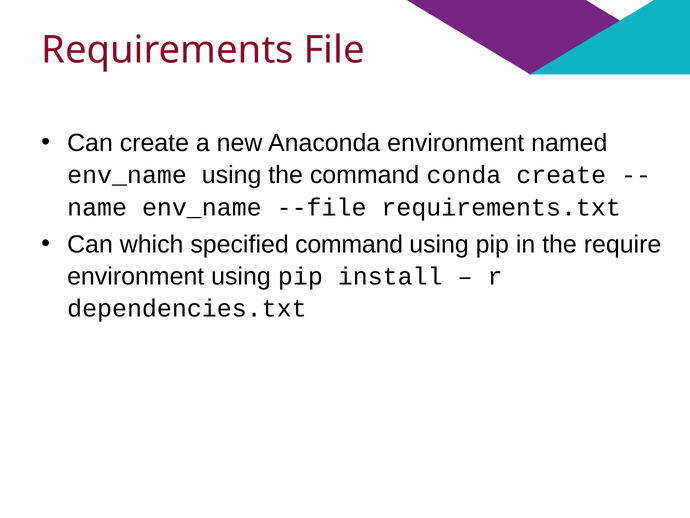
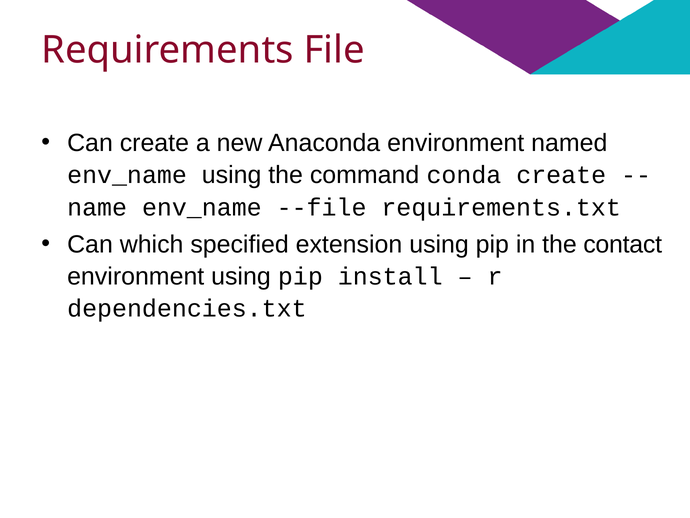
specified command: command -> extension (349, 244)
require: require -> contact (623, 244)
